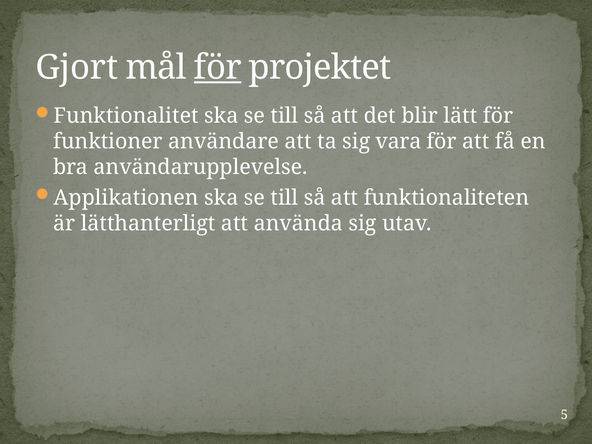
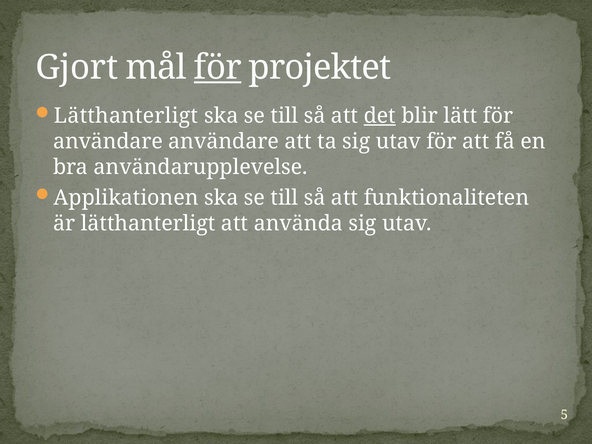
Funktionalitet: Funktionalitet -> Lätthanterligt (126, 116)
det underline: none -> present (380, 116)
funktioner: funktioner -> användare (108, 142)
ta sig vara: vara -> utav (398, 142)
